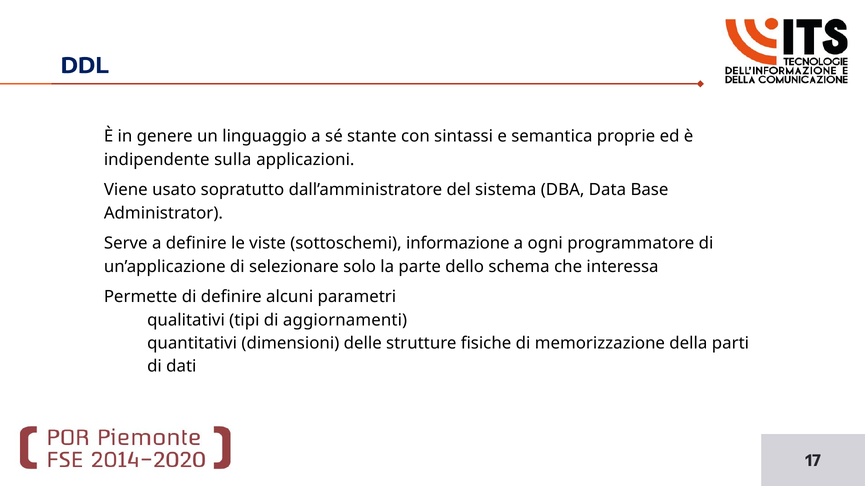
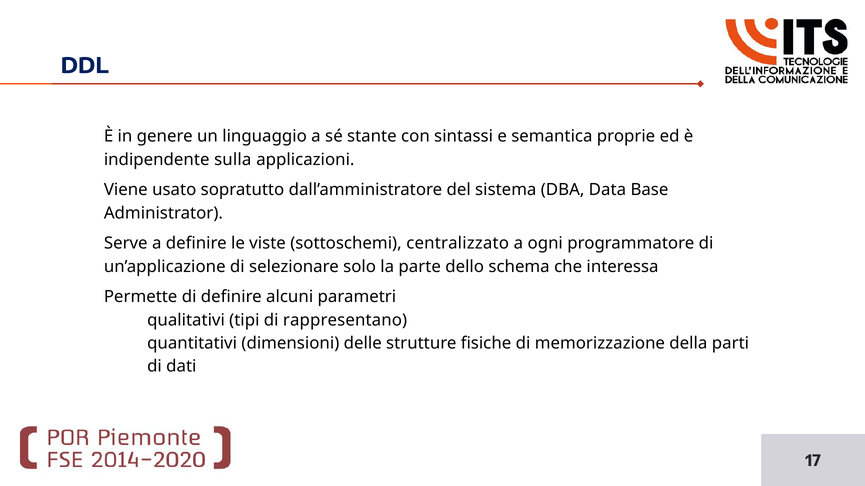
informazione: informazione -> centralizzato (458, 244)
aggiornamenti: aggiornamenti -> rappresentano (345, 320)
